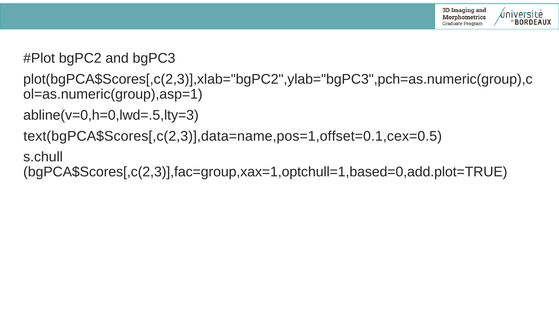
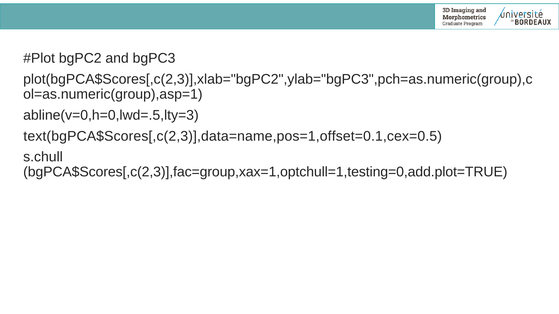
bgPCA$Scores[,c(2,3)],fac=group,xax=1,optchull=1,based=0,add.plot=TRUE: bgPCA$Scores[,c(2,3)],fac=group,xax=1,optchull=1,based=0,add.plot=TRUE -> bgPCA$Scores[,c(2,3)],fac=group,xax=1,optchull=1,testing=0,add.plot=TRUE (265, 172)
